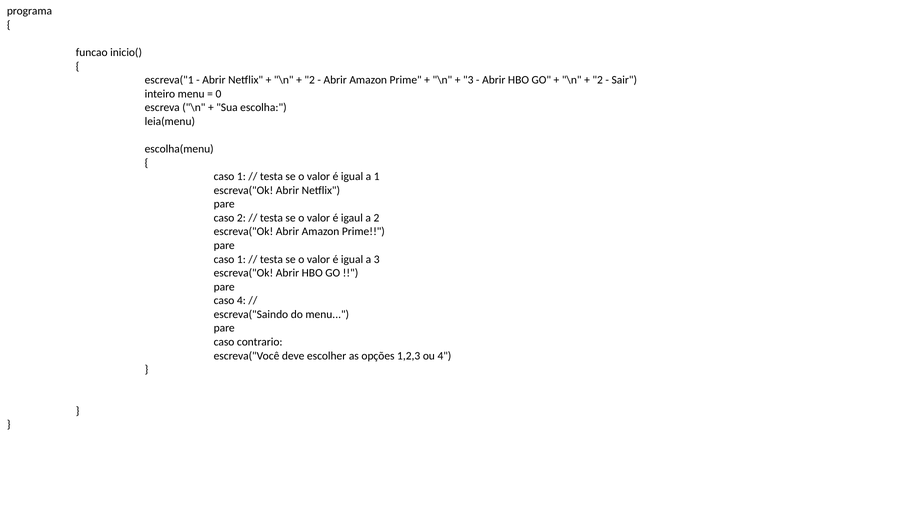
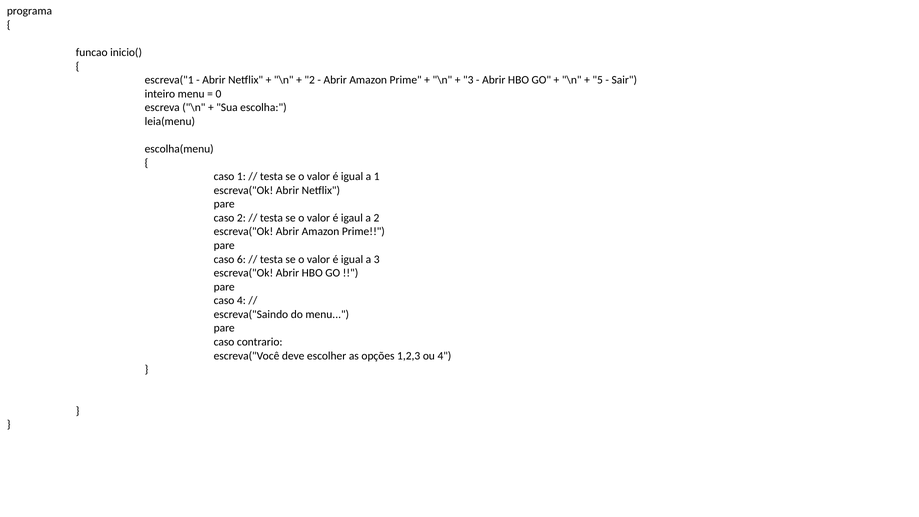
2: 2 -> 5 (598, 80)
1: 1 -> 6 (241, 259)
